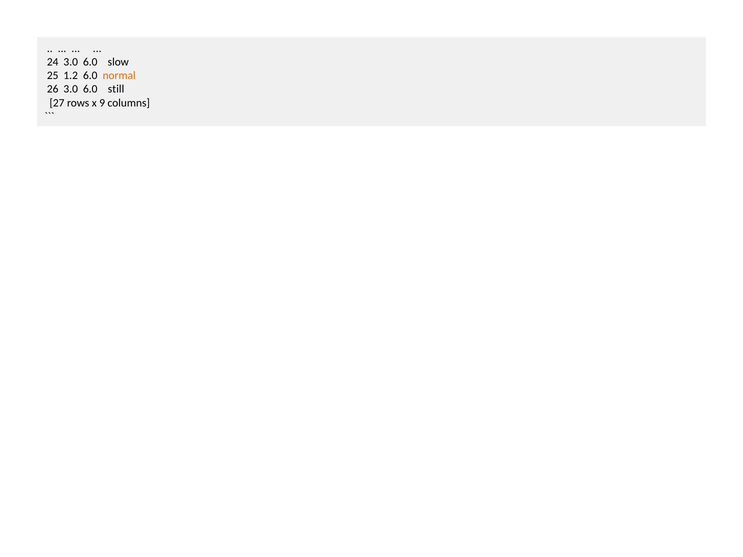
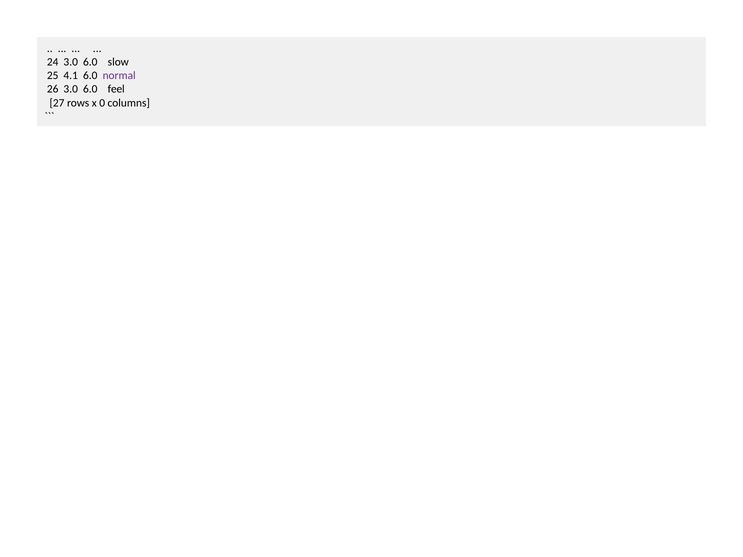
1.2: 1.2 -> 4.1 (71, 76)
normal colour: orange -> purple (119, 76)
still: still -> feel (116, 89)
9: 9 -> 0 (102, 103)
